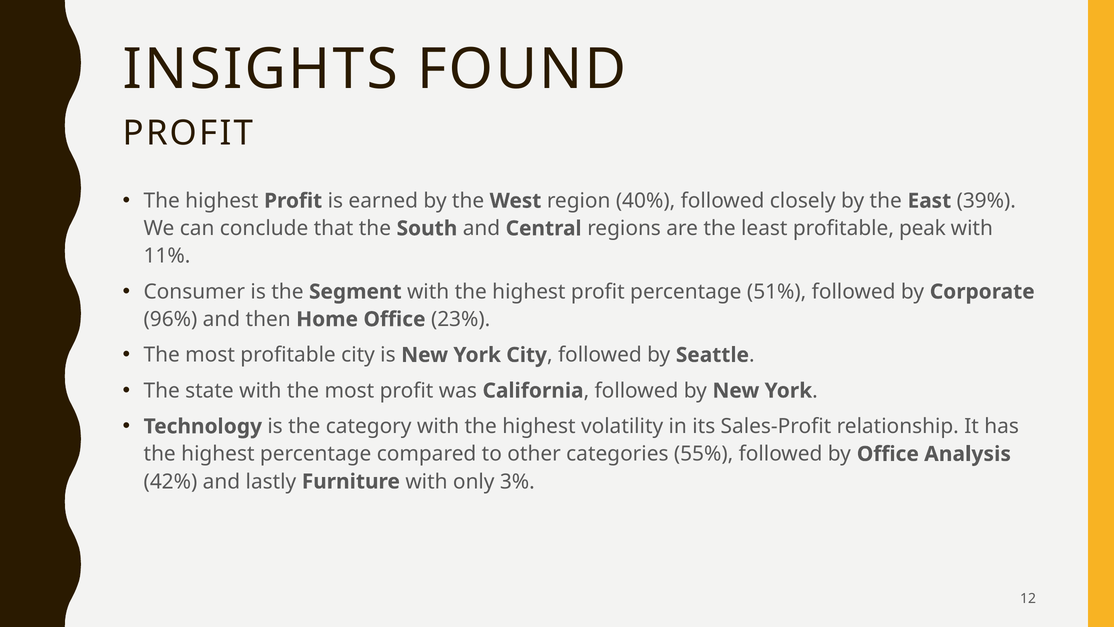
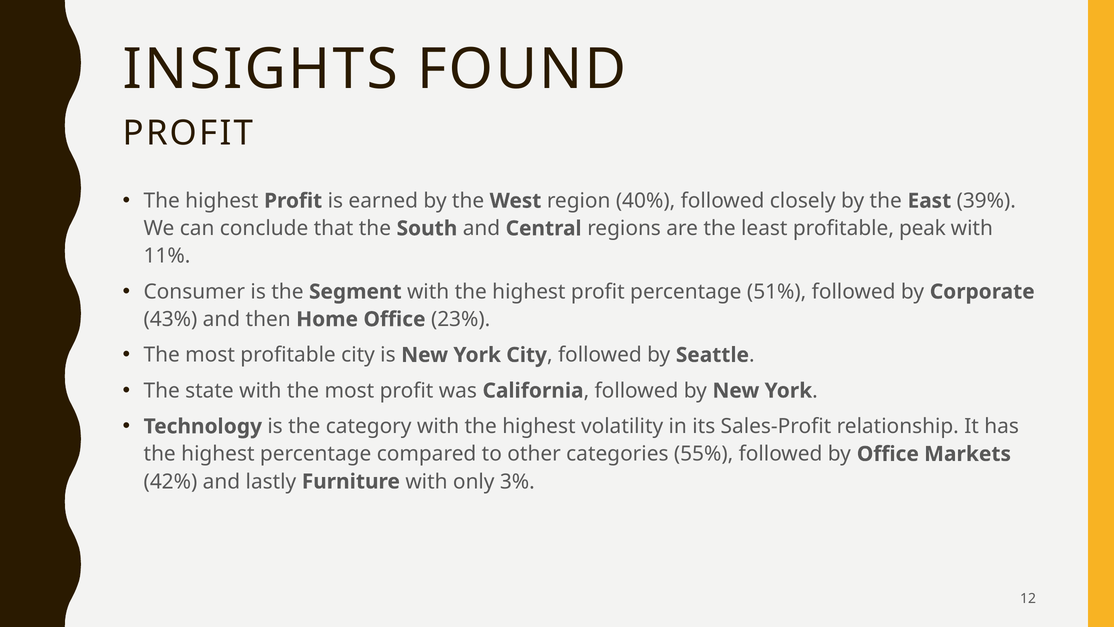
96%: 96% -> 43% (170, 319)
Analysis: Analysis -> Markets (968, 454)
